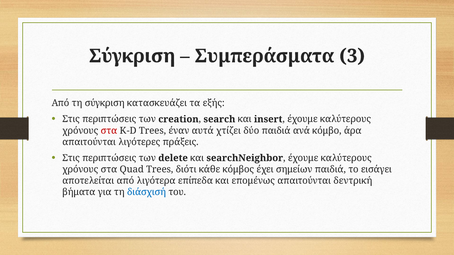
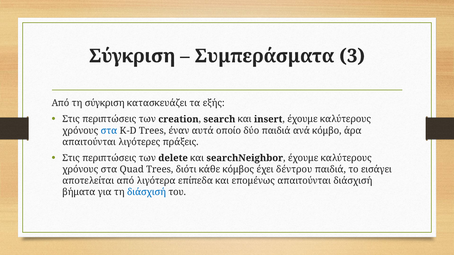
στα colour: red -> blue (109, 131)
χτίζει: χτίζει -> οποίο (229, 131)
σημείων: σημείων -> δέντρου (294, 170)
απαιτούνται δεντρική: δεντρική -> διάσχισή (353, 181)
